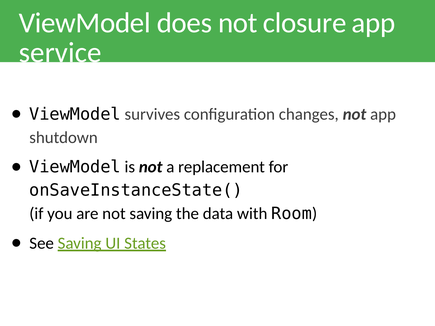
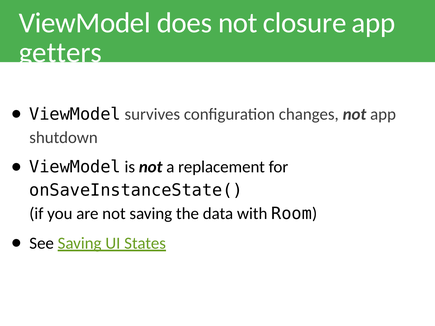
service: service -> getters (60, 53)
